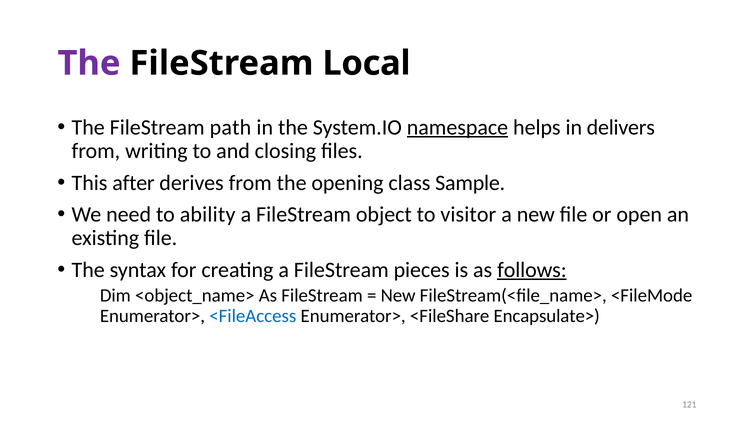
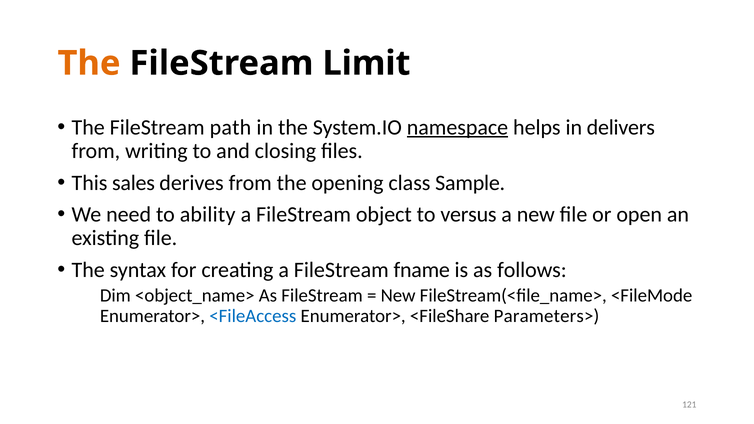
The colour: purple -> orange (89, 63)
Local: Local -> Limit (366, 63)
after: after -> sales (133, 183)
visitor: visitor -> versus (468, 214)
pieces: pieces -> fname (422, 270)
follows underline: present -> none (532, 270)
Encapsulate>: Encapsulate> -> Parameters> (547, 316)
